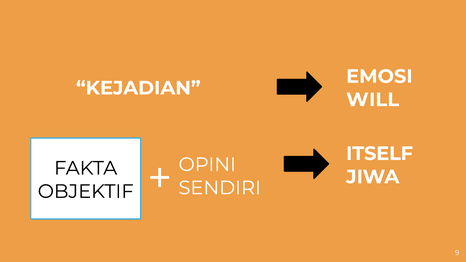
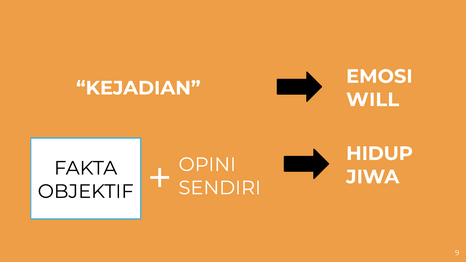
ITSELF: ITSELF -> HIDUP (380, 154)
